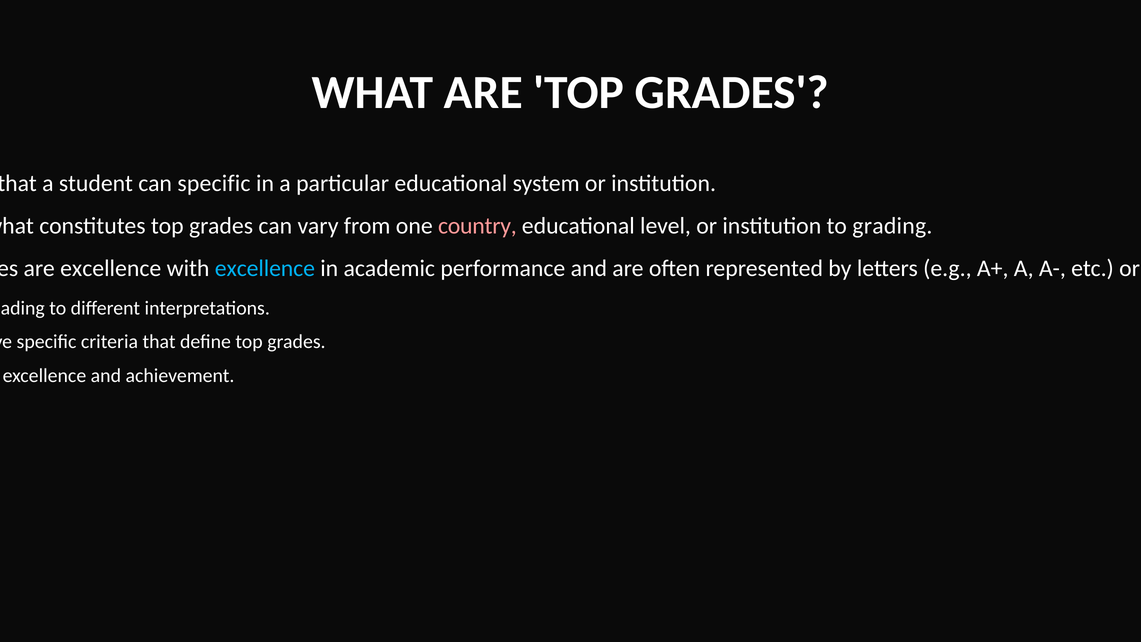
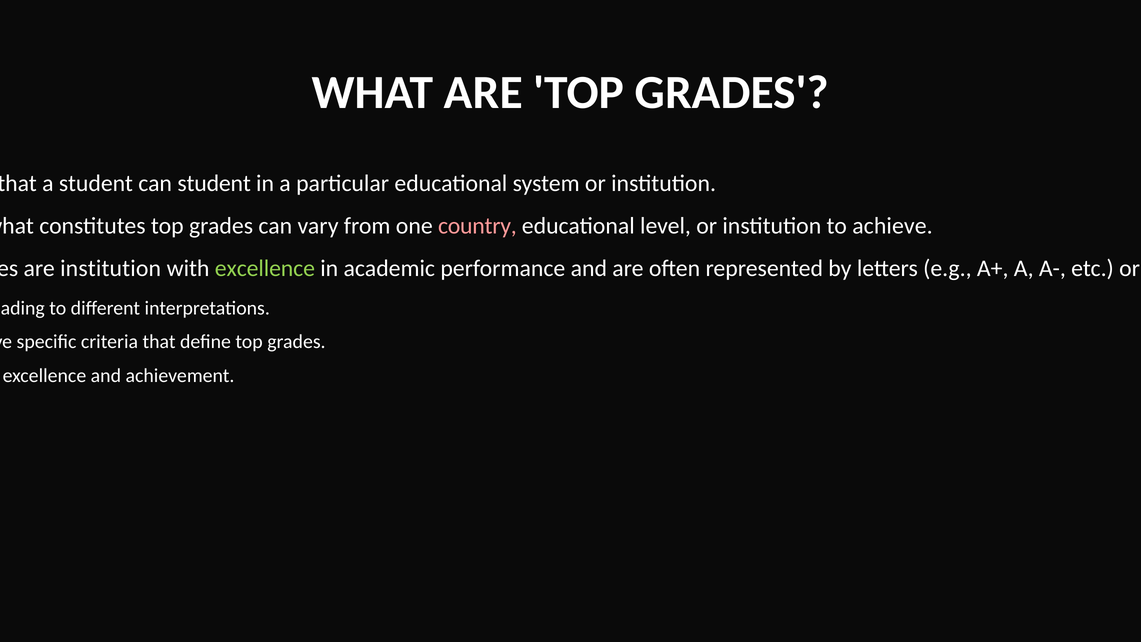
can specific: specific -> student (214, 183)
to grading: grading -> achieve (892, 226)
are excellence: excellence -> institution (111, 268)
excellence colour: light blue -> light green (265, 268)
